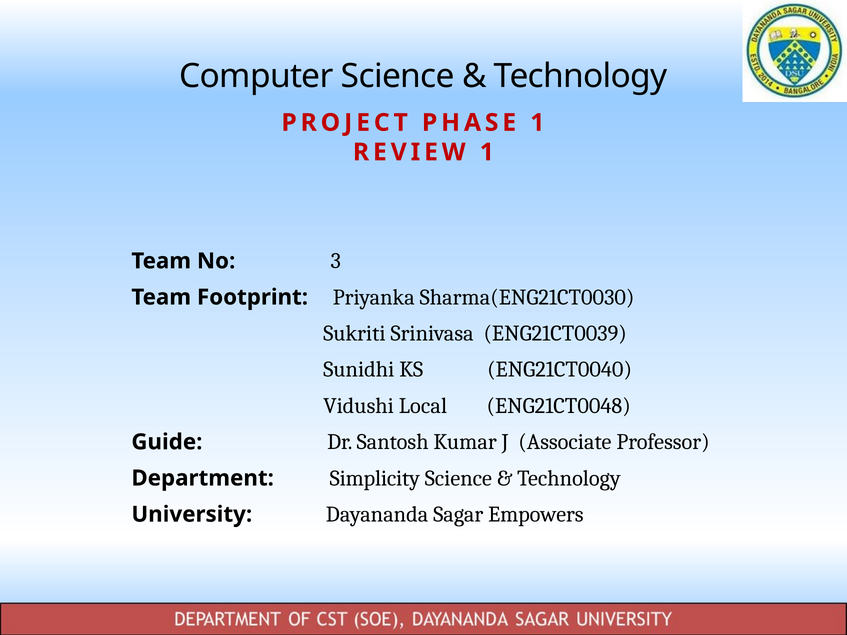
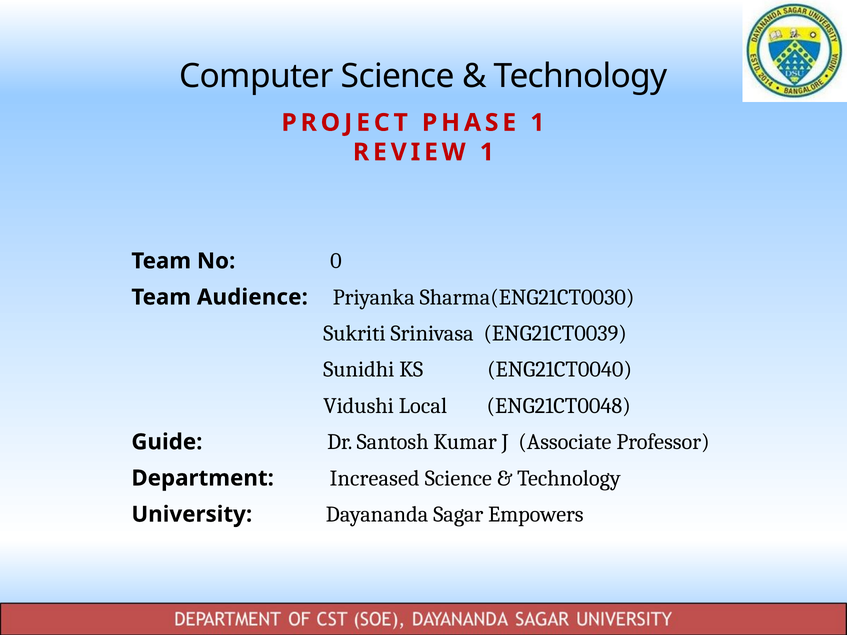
3: 3 -> 0 (336, 261)
Footprint: Footprint -> Audience (252, 297)
Simplicity: Simplicity -> Increased (375, 478)
